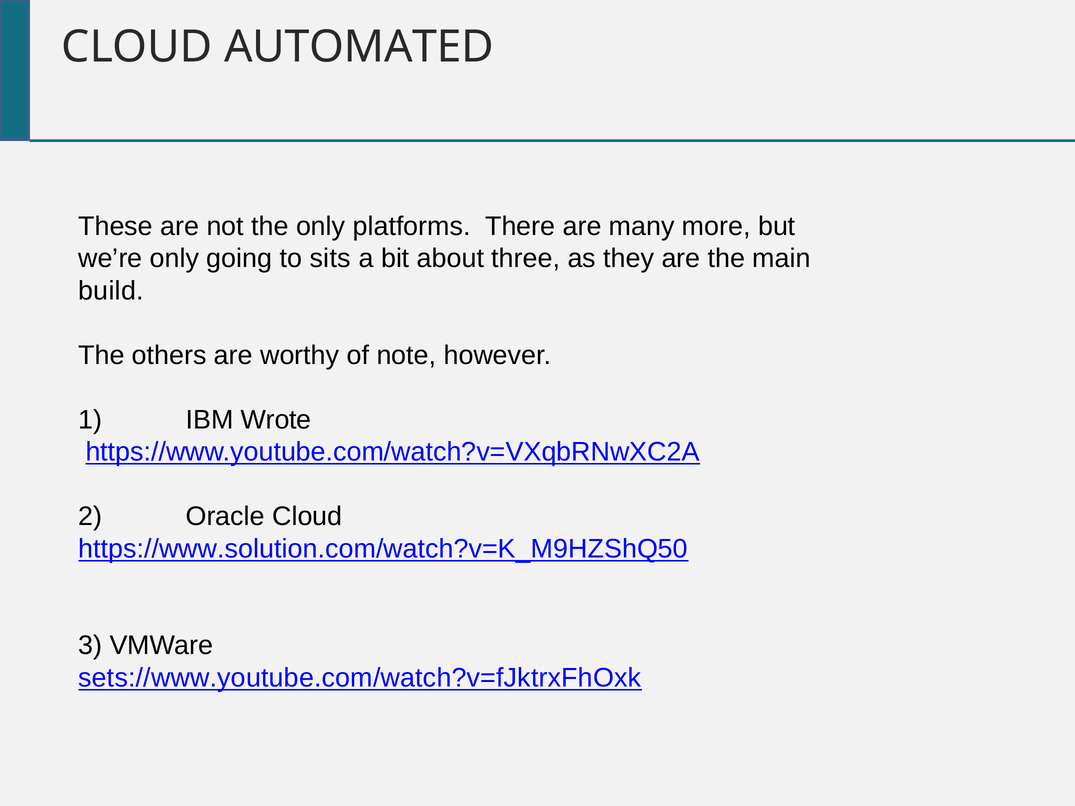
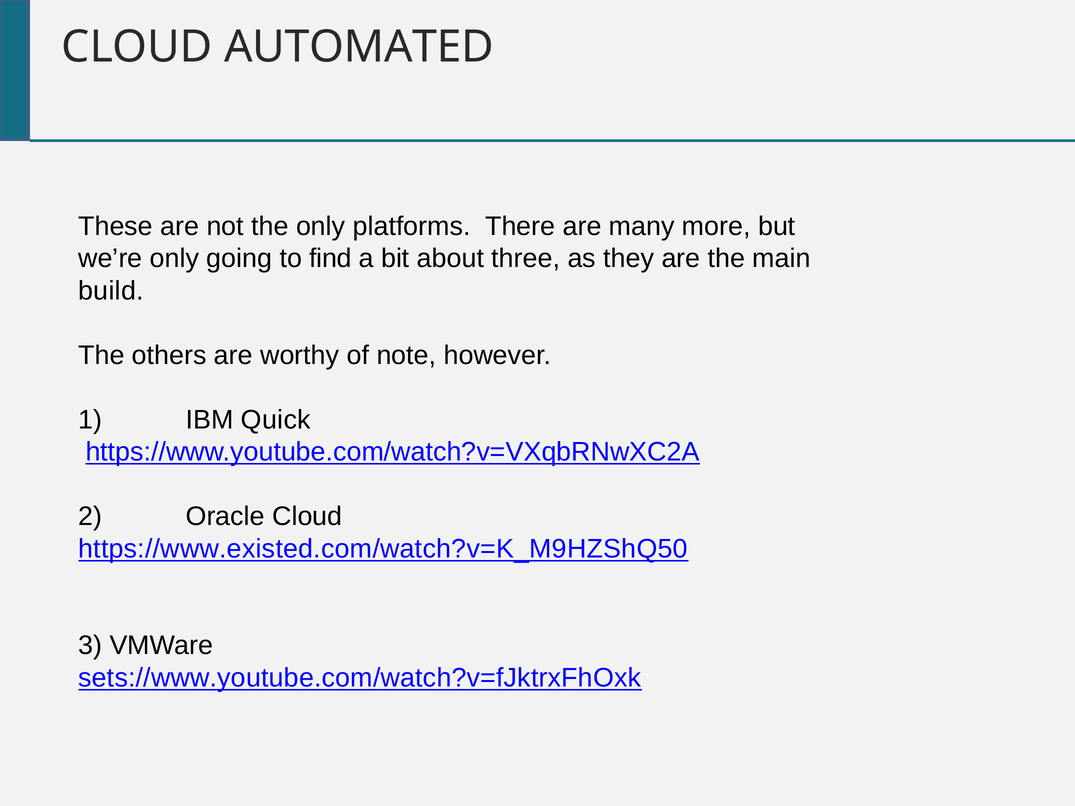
sits: sits -> find (330, 259)
Wrote: Wrote -> Quick (276, 420)
https://www.solution.com/watch?v=K_M9HZShQ50: https://www.solution.com/watch?v=K_M9HZShQ50 -> https://www.existed.com/watch?v=K_M9HZShQ50 (383, 549)
